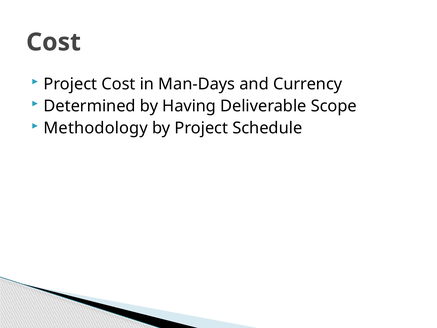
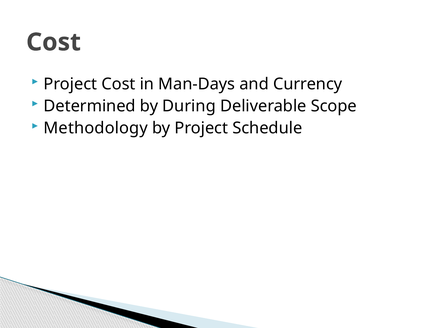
Having: Having -> During (189, 106)
